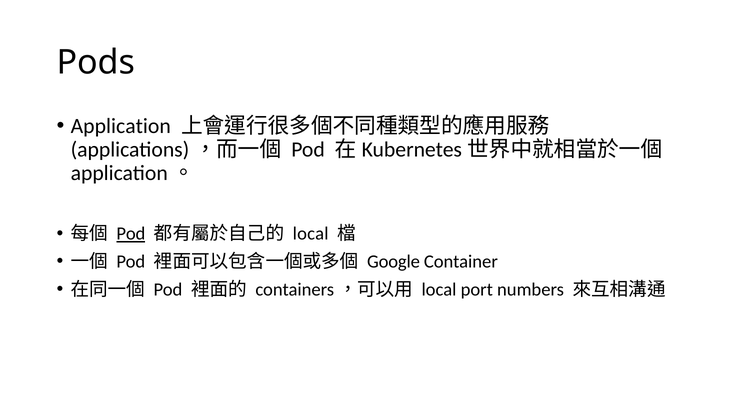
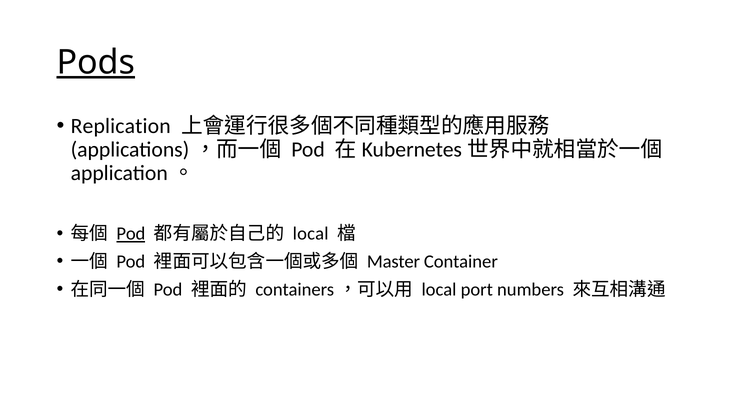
Pods underline: none -> present (96, 62)
Application: Application -> Replication (121, 126)
Google: Google -> Master (393, 261)
